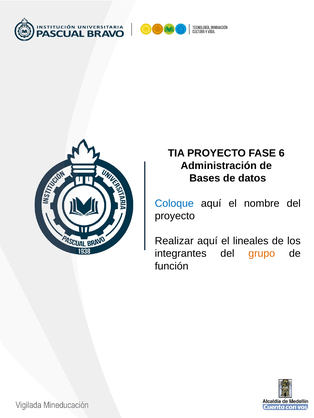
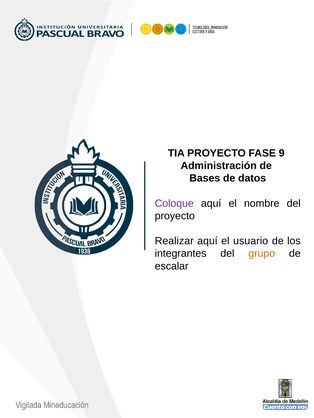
6: 6 -> 9 (282, 153)
Coloque colour: blue -> purple (174, 204)
lineales: lineales -> usuario (251, 241)
función: función -> escalar (172, 266)
